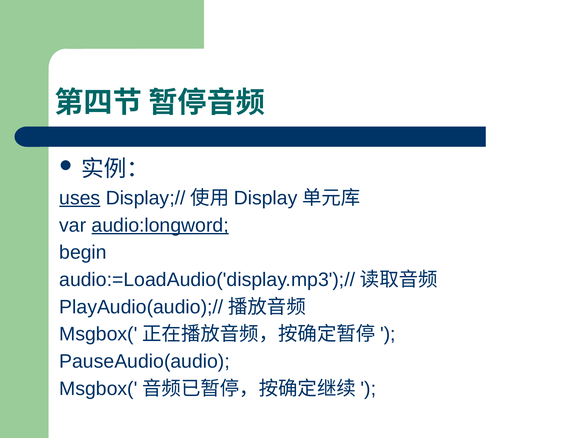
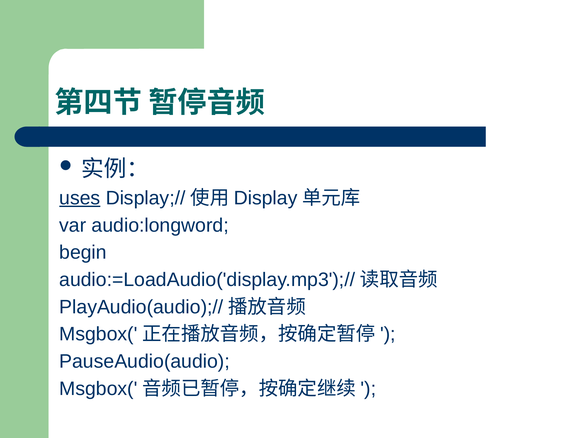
audio:longword underline: present -> none (160, 225)
